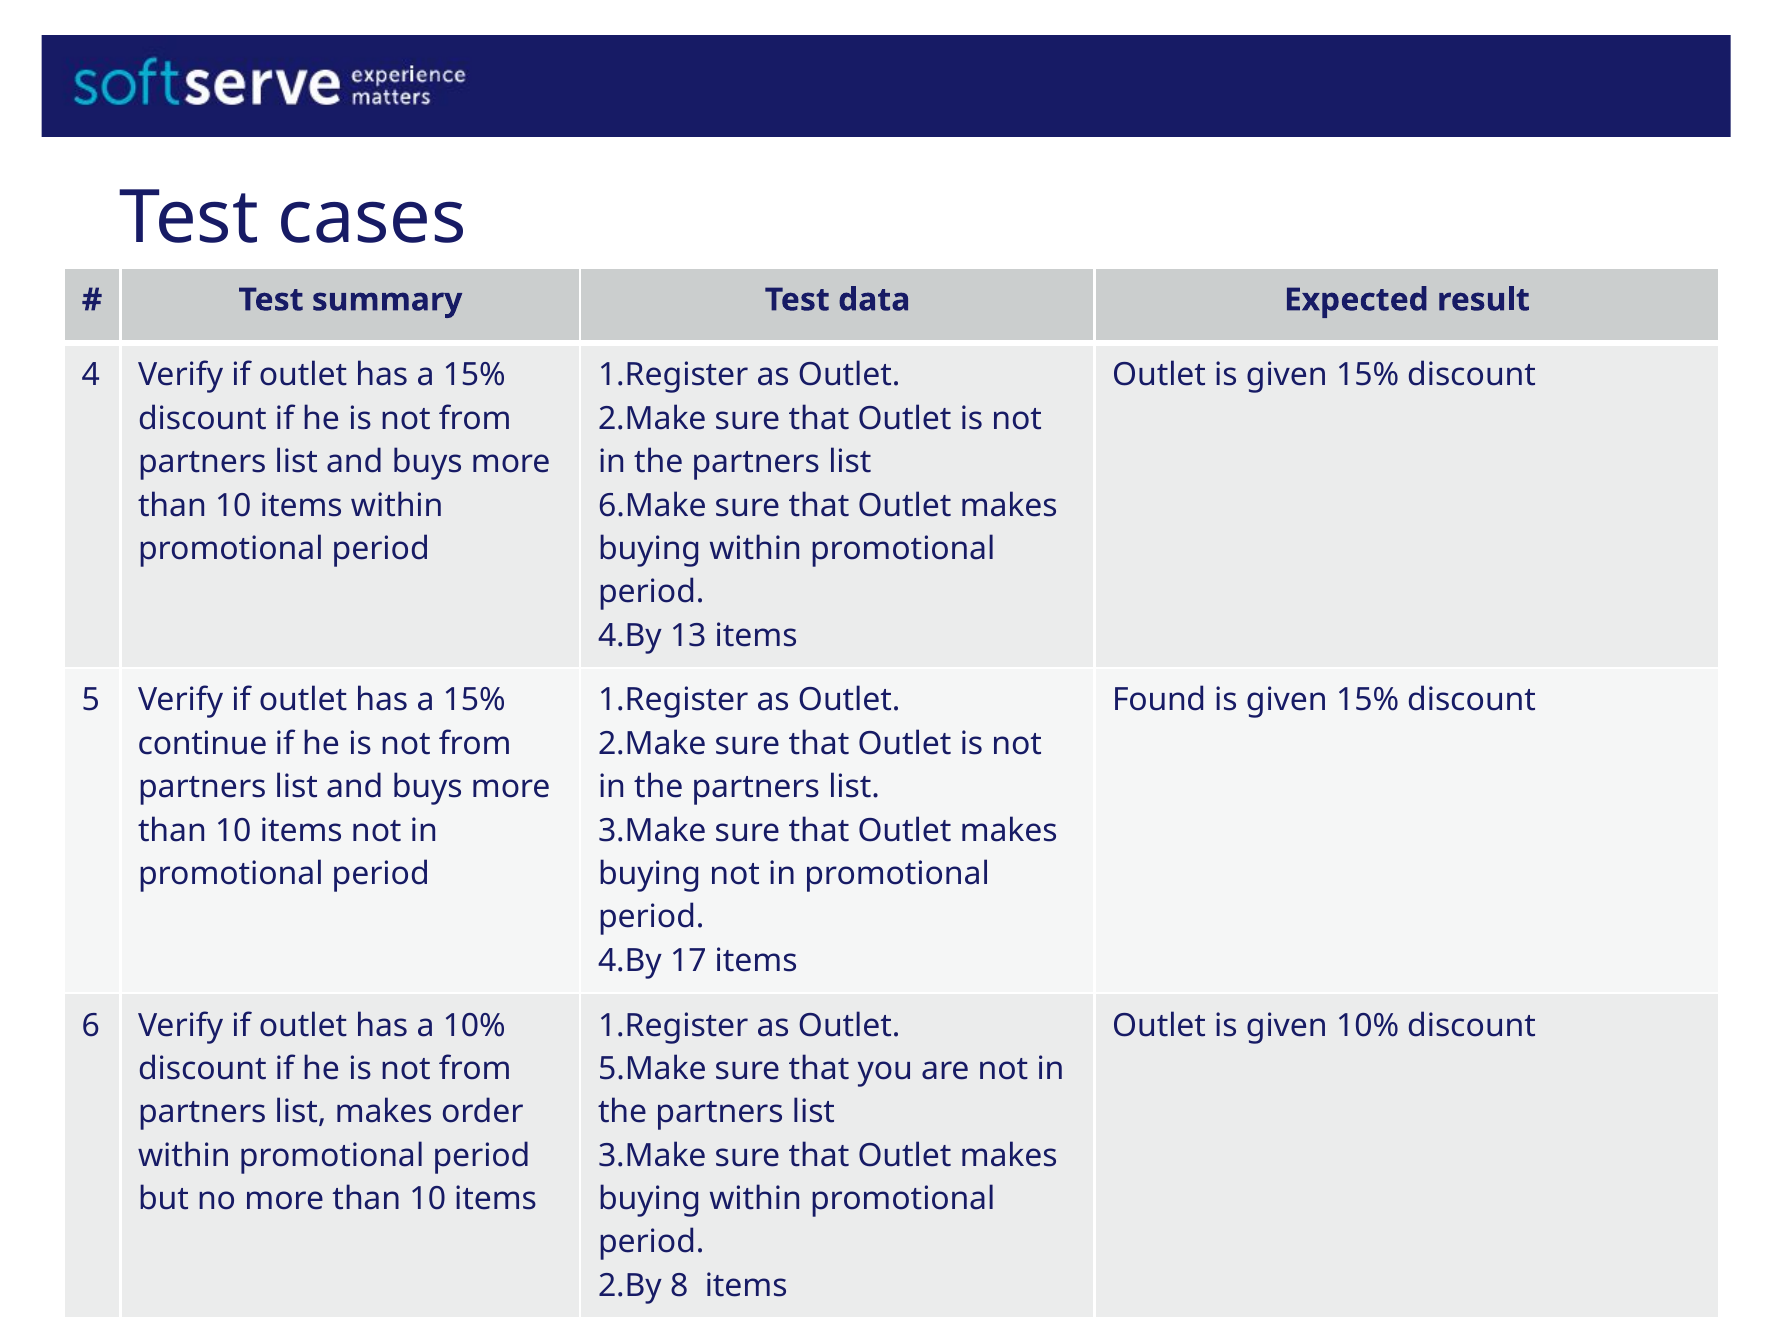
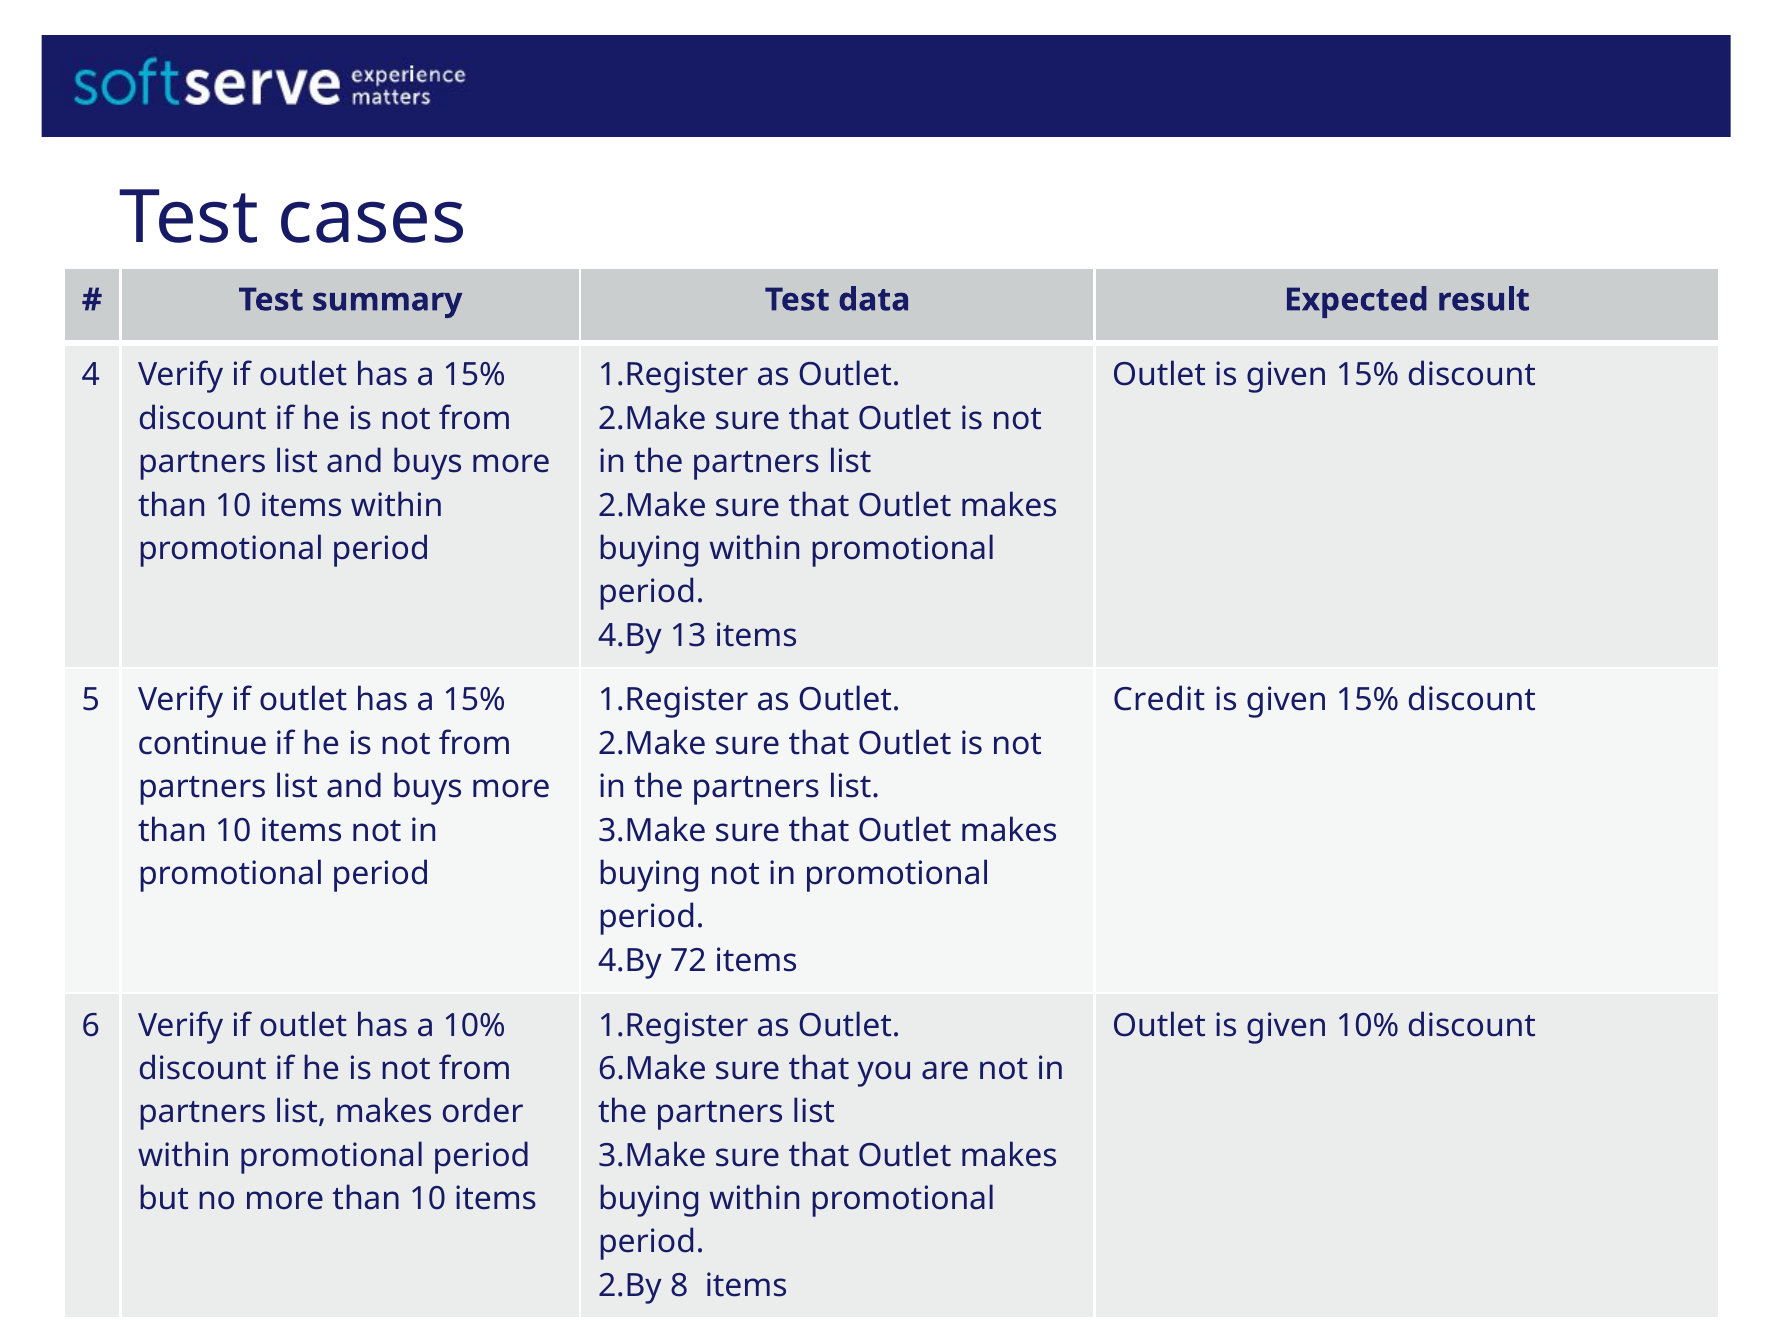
6.Make: 6.Make -> 2.Make (652, 506)
Found: Found -> Credit (1159, 701)
17: 17 -> 72 (688, 961)
5.Make: 5.Make -> 6.Make (652, 1069)
